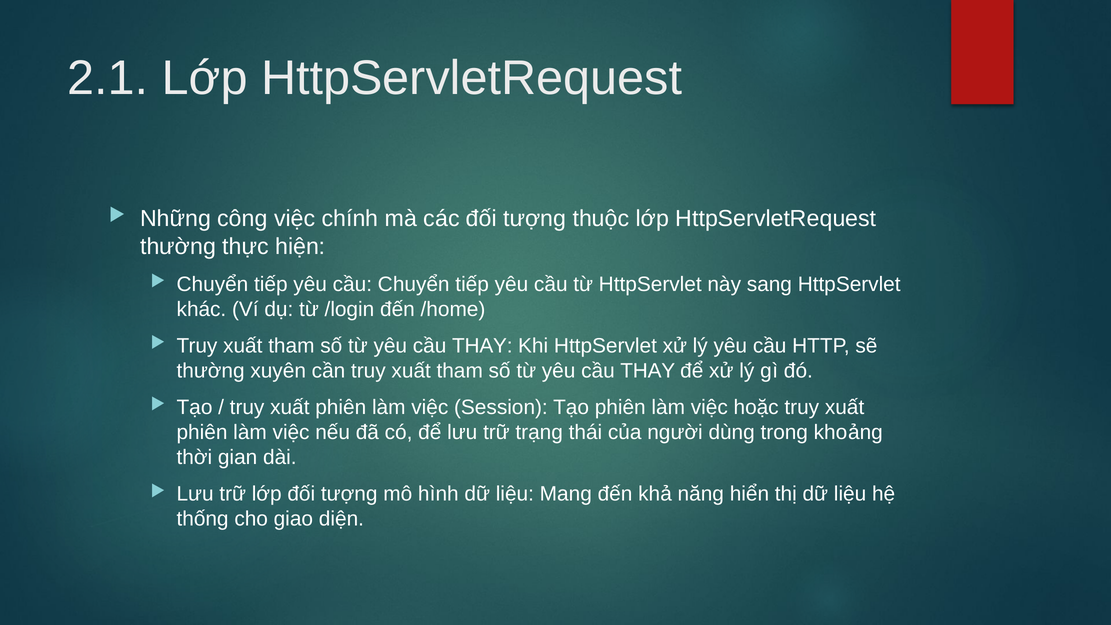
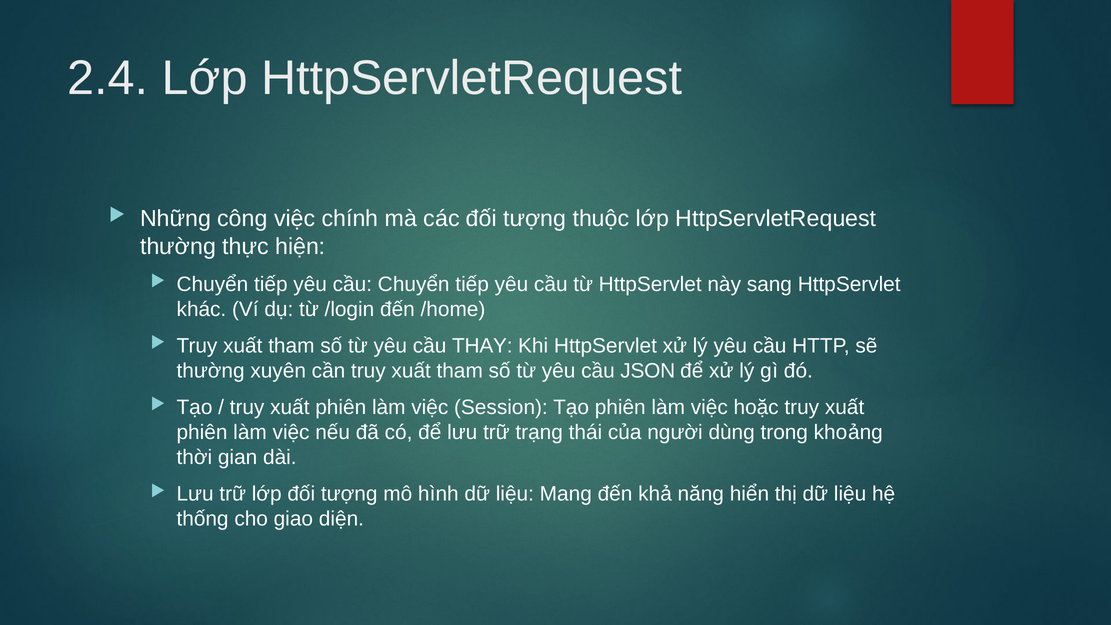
2.1: 2.1 -> 2.4 (108, 78)
THAY: THAY -> JSON (648, 371)
